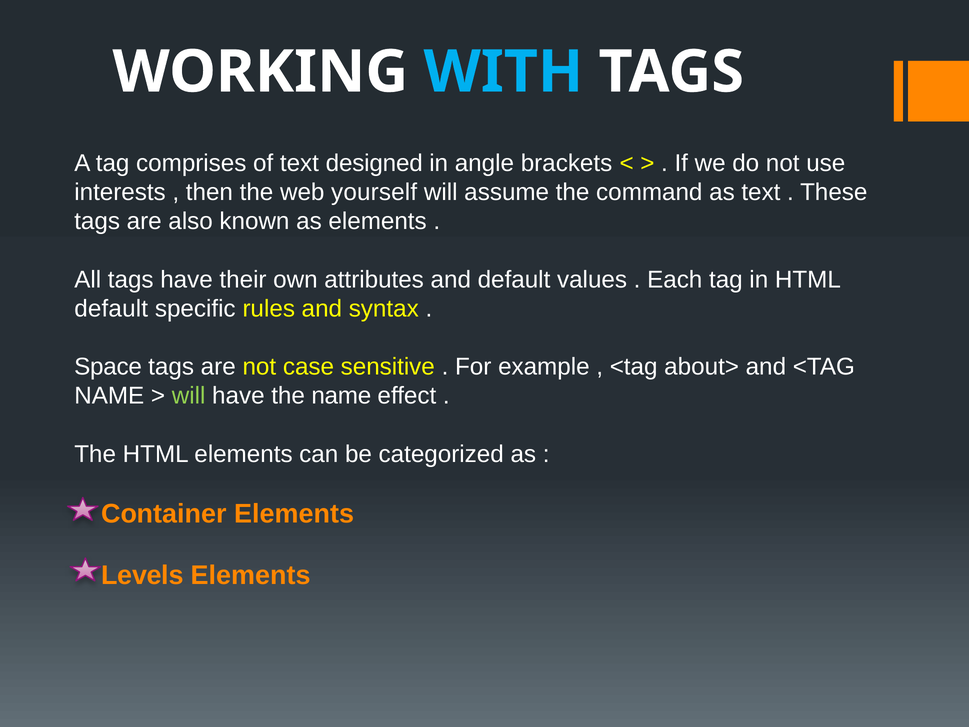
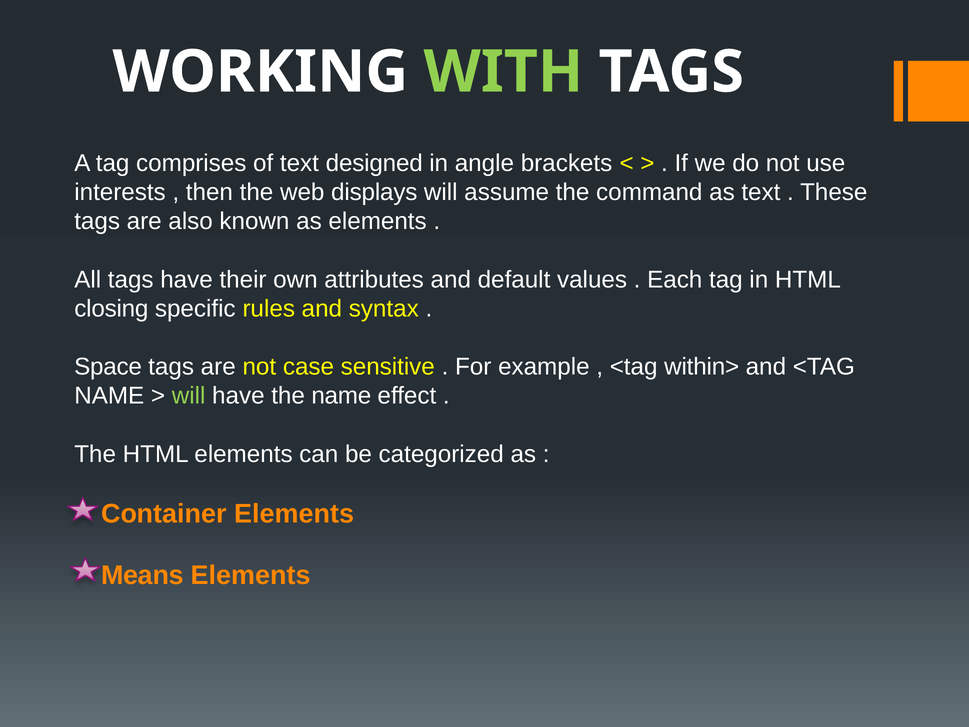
WITH colour: light blue -> light green (503, 72)
yourself: yourself -> displays (374, 192)
default: default -> closing (111, 309)
about>: about> -> within> (702, 367)
Levels: Levels -> Means (142, 575)
